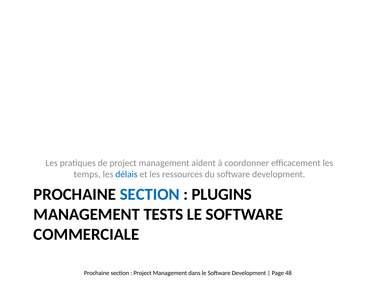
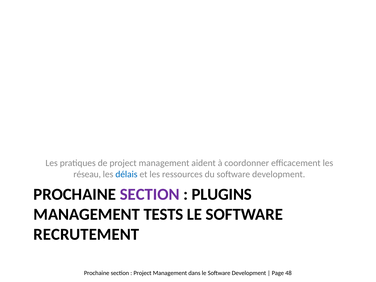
temps: temps -> réseau (87, 174)
SECTION colour: blue -> purple (150, 194)
COMMERCIALE: COMMERCIALE -> RECRUTEMENT (86, 234)
